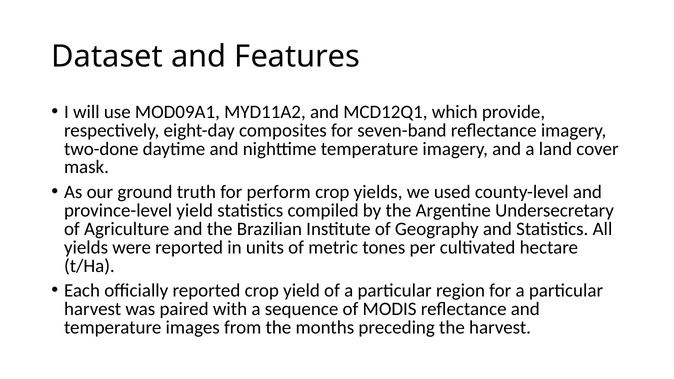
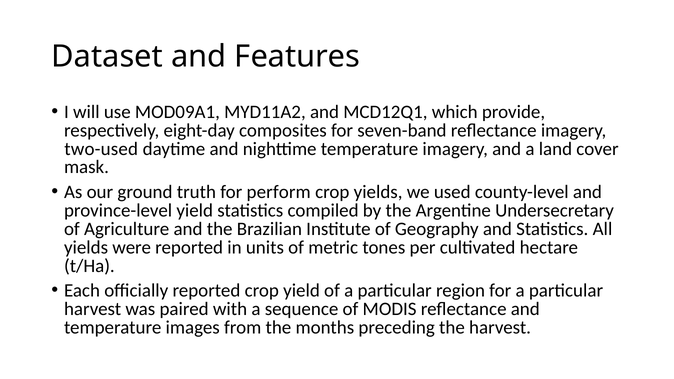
two-done: two-done -> two-used (101, 149)
